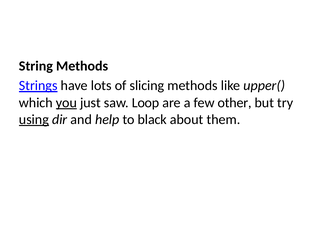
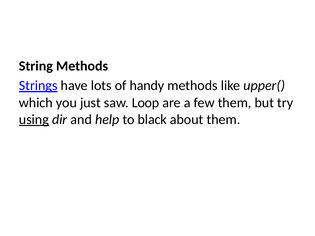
slicing: slicing -> handy (147, 86)
you underline: present -> none (66, 103)
few other: other -> them (235, 103)
